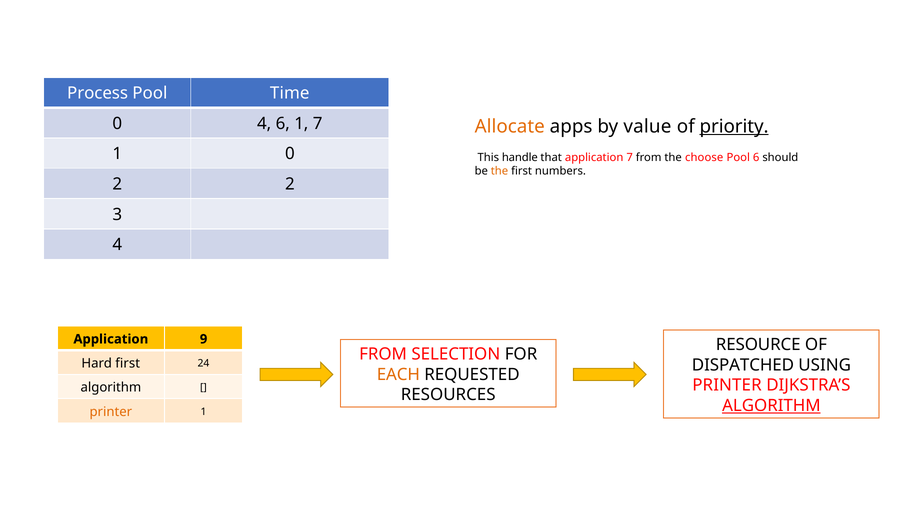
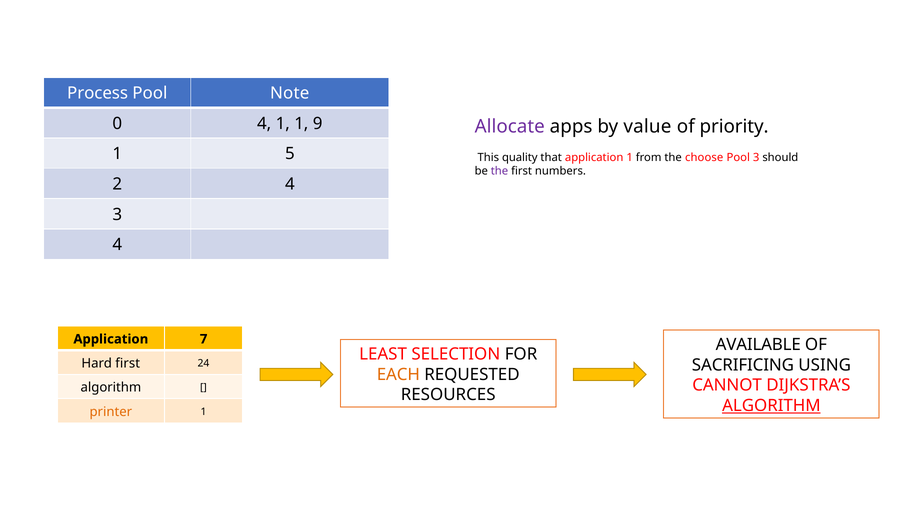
Time: Time -> Note (290, 93)
4 6: 6 -> 1 (283, 124)
1 7: 7 -> 9 (318, 124)
Allocate colour: orange -> purple (510, 126)
priority underline: present -> none (734, 126)
1 0: 0 -> 5 (290, 154)
handle: handle -> quality (520, 157)
application 7: 7 -> 1 (630, 157)
Pool 6: 6 -> 3 (756, 157)
the colour: orange -> purple (499, 171)
2 2: 2 -> 4 (290, 184)
9: 9 -> 7 (204, 339)
RESOURCE: RESOURCE -> AVAILABLE (758, 345)
FROM: FROM -> LEAST (383, 354)
DISPATCHED: DISPATCHED -> SACRIFICING (743, 365)
PRINTER: PRINTER -> CANNOT (727, 385)
